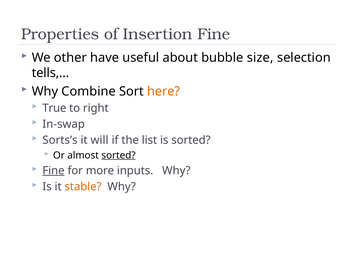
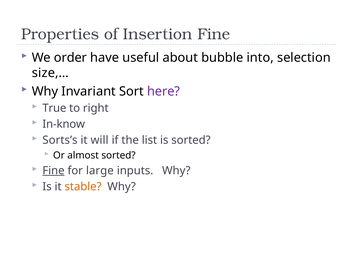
other: other -> order (70, 58)
size: size -> into (260, 58)
tells,…: tells,… -> size,… (50, 73)
Combine: Combine -> Invariant (89, 91)
here colour: orange -> purple (164, 91)
In-swap: In-swap -> In-know (64, 124)
sorted underline: present -> none (118, 155)
more: more -> large (100, 170)
